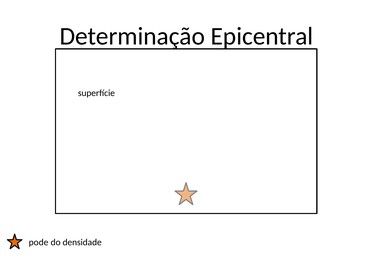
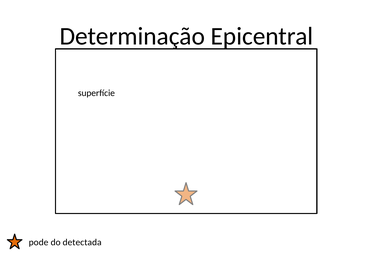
densidade: densidade -> detectada (82, 242)
